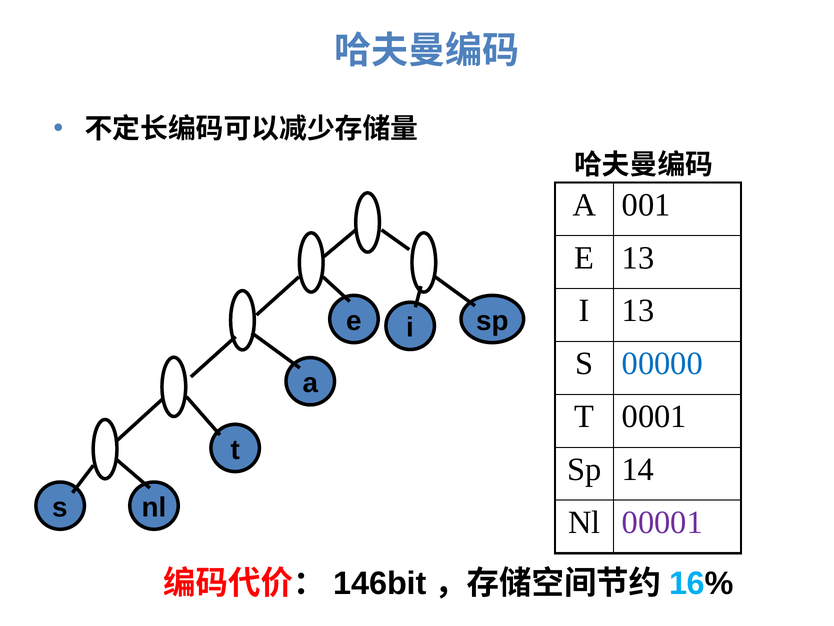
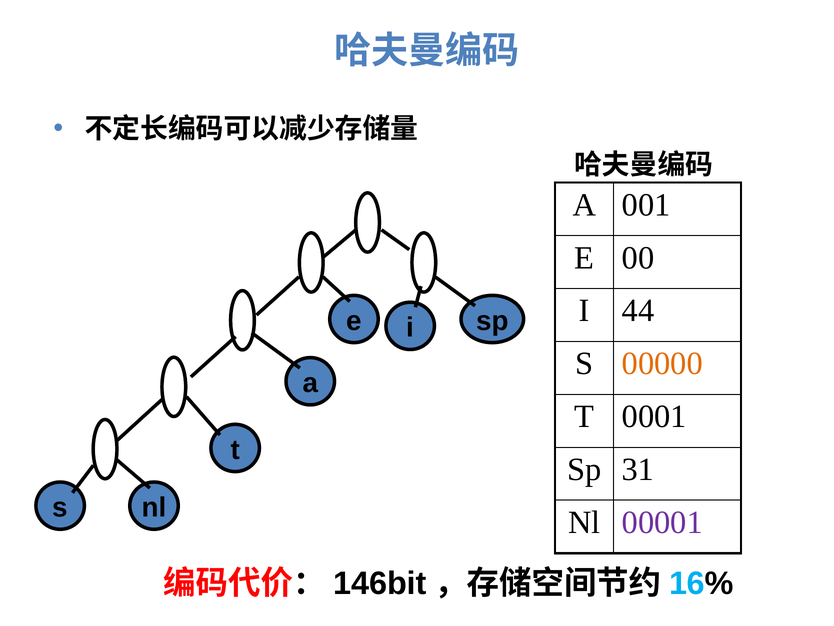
E 13: 13 -> 00 (638, 258)
I 13: 13 -> 44 (638, 310)
00000 colour: blue -> orange (662, 363)
14: 14 -> 31 (638, 469)
